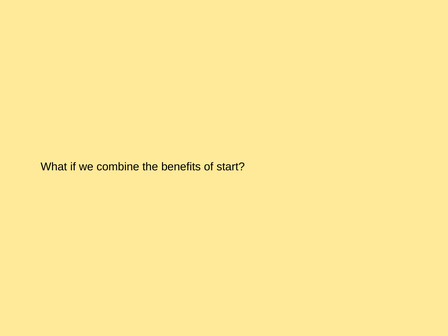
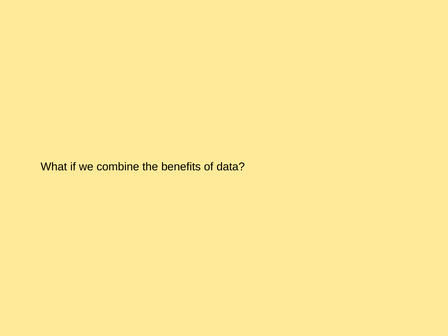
start: start -> data (231, 167)
